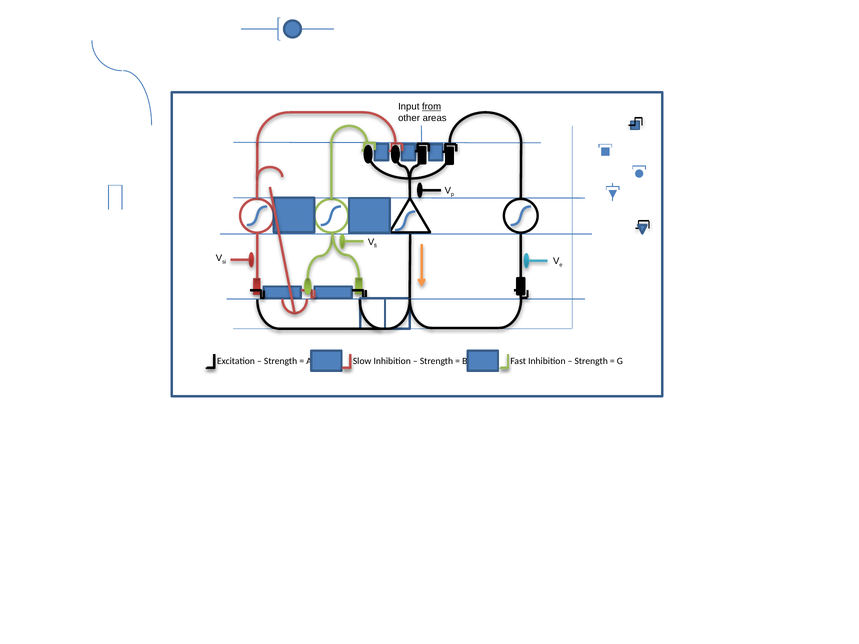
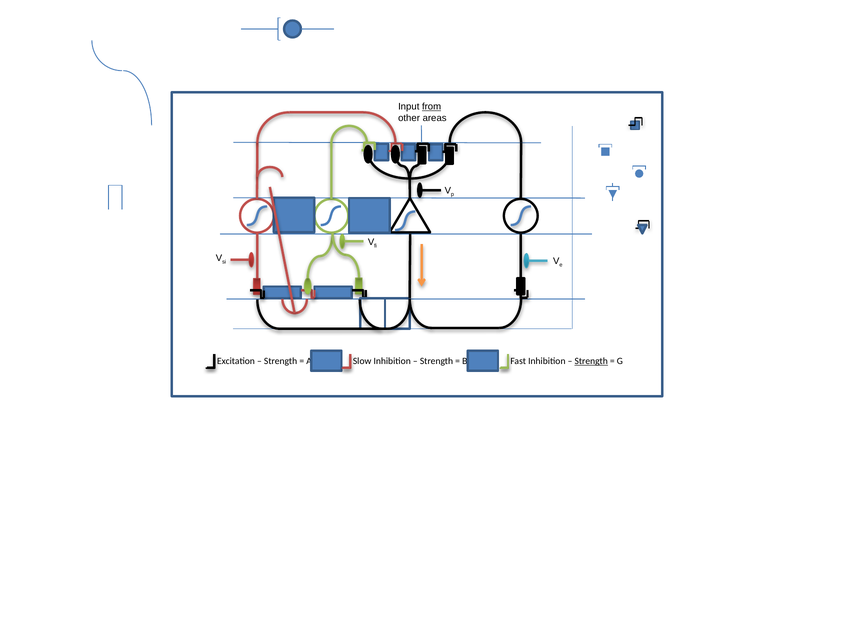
Strength underline: none -> present (591, 361)
